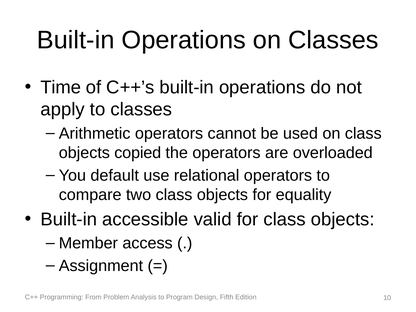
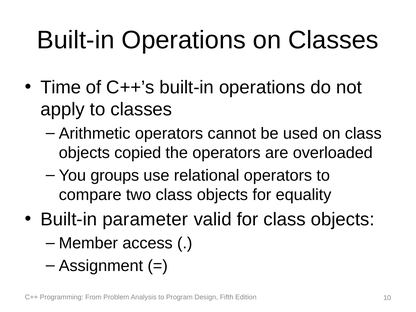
default: default -> groups (115, 175)
accessible: accessible -> parameter (145, 219)
